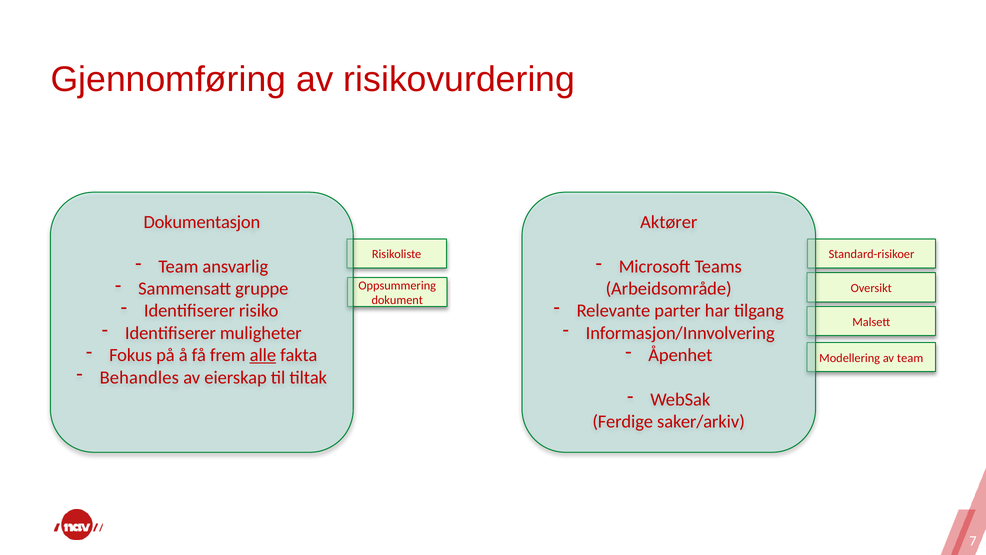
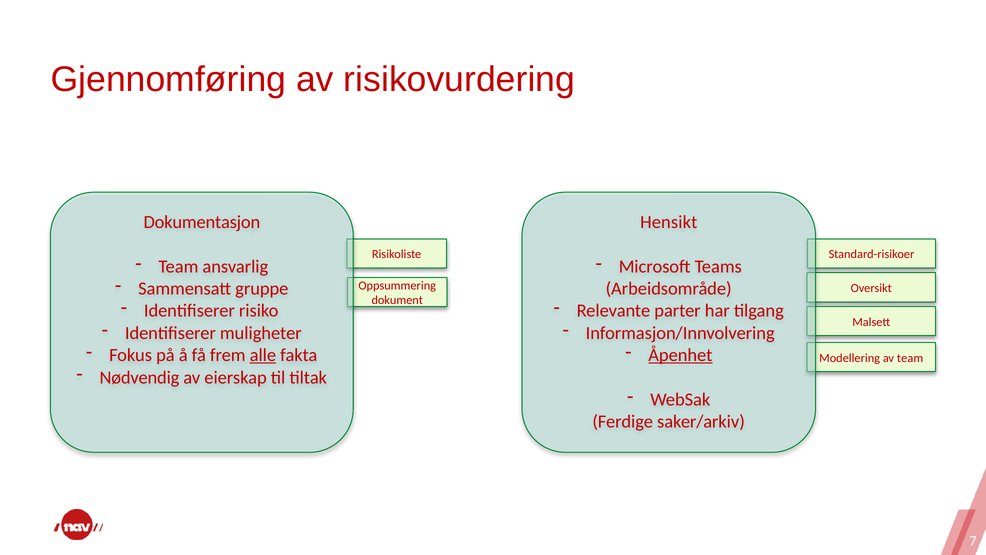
Aktører: Aktører -> Hensikt (669, 222)
Åpenhet underline: none -> present (680, 355)
Behandles: Behandles -> Nødvendig (139, 377)
